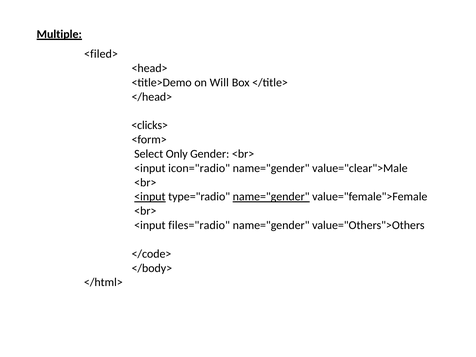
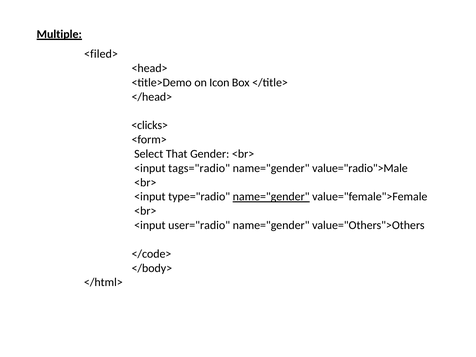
Will: Will -> Icon (219, 82)
Only: Only -> That (177, 154)
icon="radio: icon="radio -> tags="radio (199, 168)
value="clear">Male: value="clear">Male -> value="radio">Male (360, 168)
<input underline: present -> none (150, 197)
files="radio: files="radio -> user="radio (199, 225)
